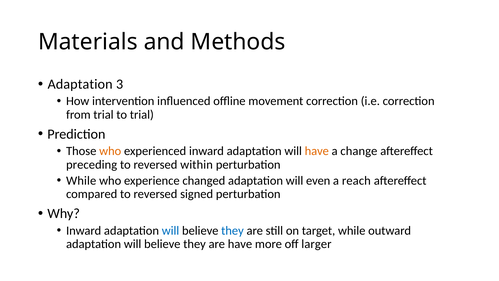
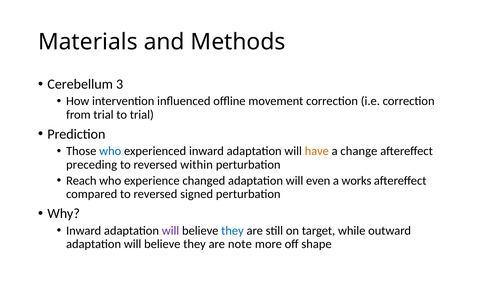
Adaptation: Adaptation -> Cerebellum (80, 84)
who colour: orange -> blue (110, 151)
While: While -> Reach (81, 180)
reach: reach -> works (356, 180)
will colour: blue -> purple (171, 230)
are have: have -> note (240, 244)
larger: larger -> shape (317, 244)
